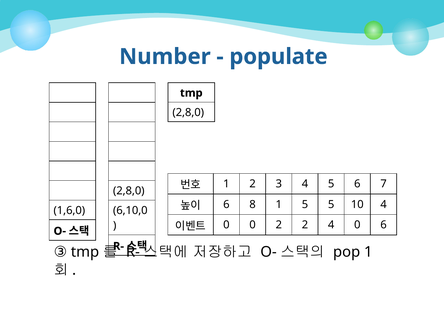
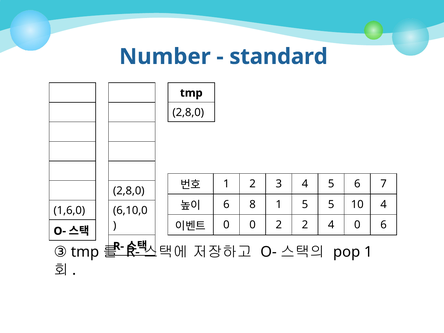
populate: populate -> standard (279, 57)
